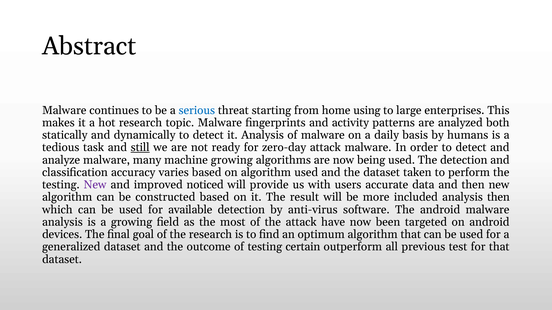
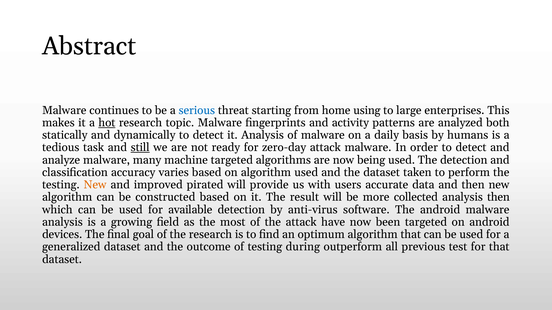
hot underline: none -> present (107, 123)
machine growing: growing -> targeted (232, 160)
New colour: purple -> orange (95, 185)
noticed: noticed -> pirated (205, 185)
included: included -> collected (416, 198)
certain: certain -> during (303, 247)
